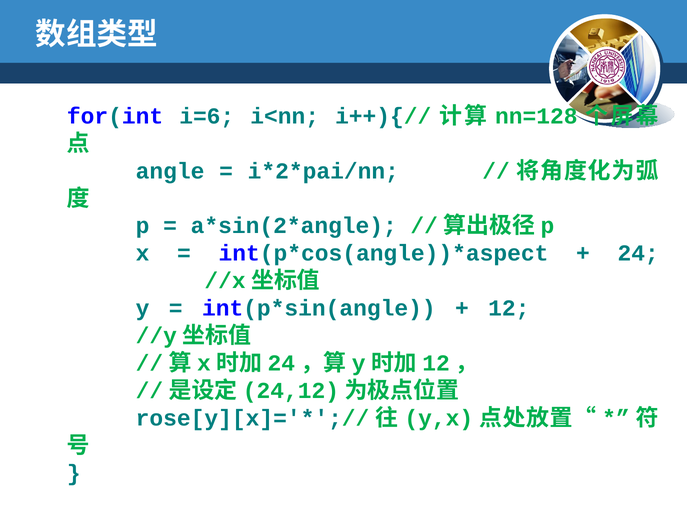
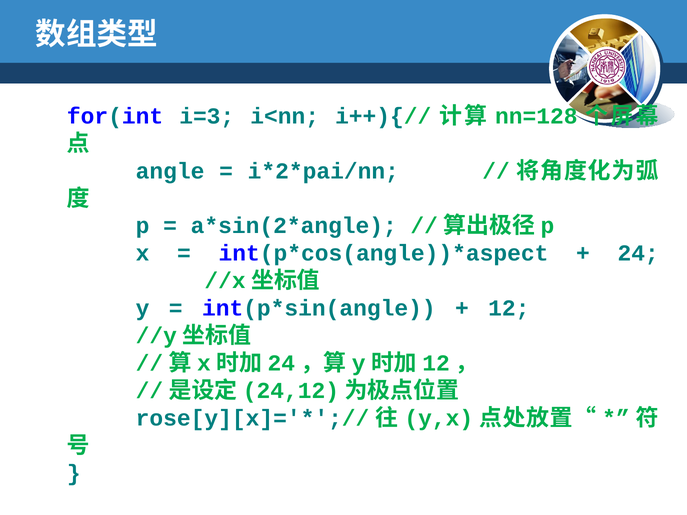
i=6: i=6 -> i=3 (207, 116)
